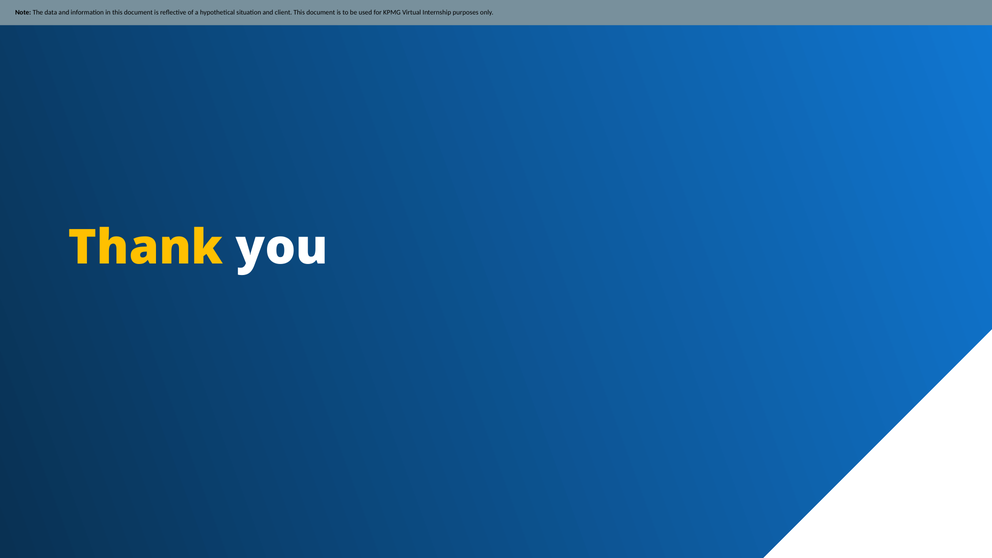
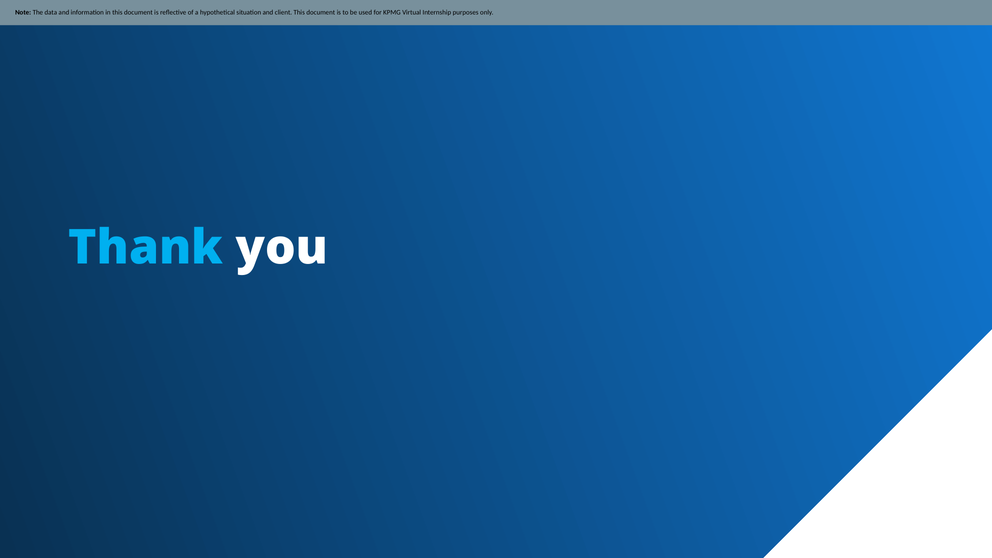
Thank colour: yellow -> light blue (146, 248)
